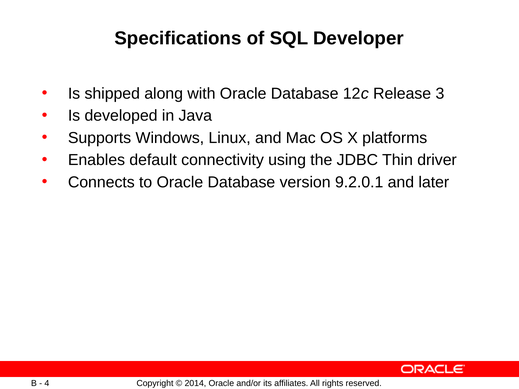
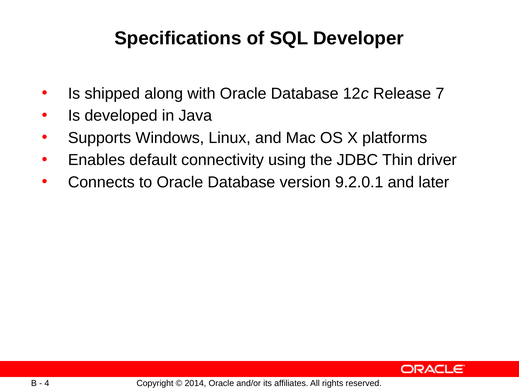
3: 3 -> 7 (440, 94)
